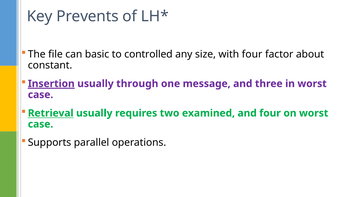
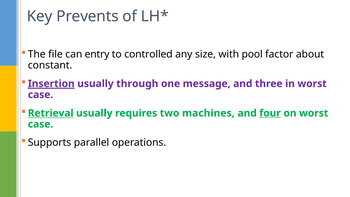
basic: basic -> entry (97, 54)
with four: four -> pool (252, 54)
examined: examined -> machines (208, 113)
four underline: none -> present (270, 113)
